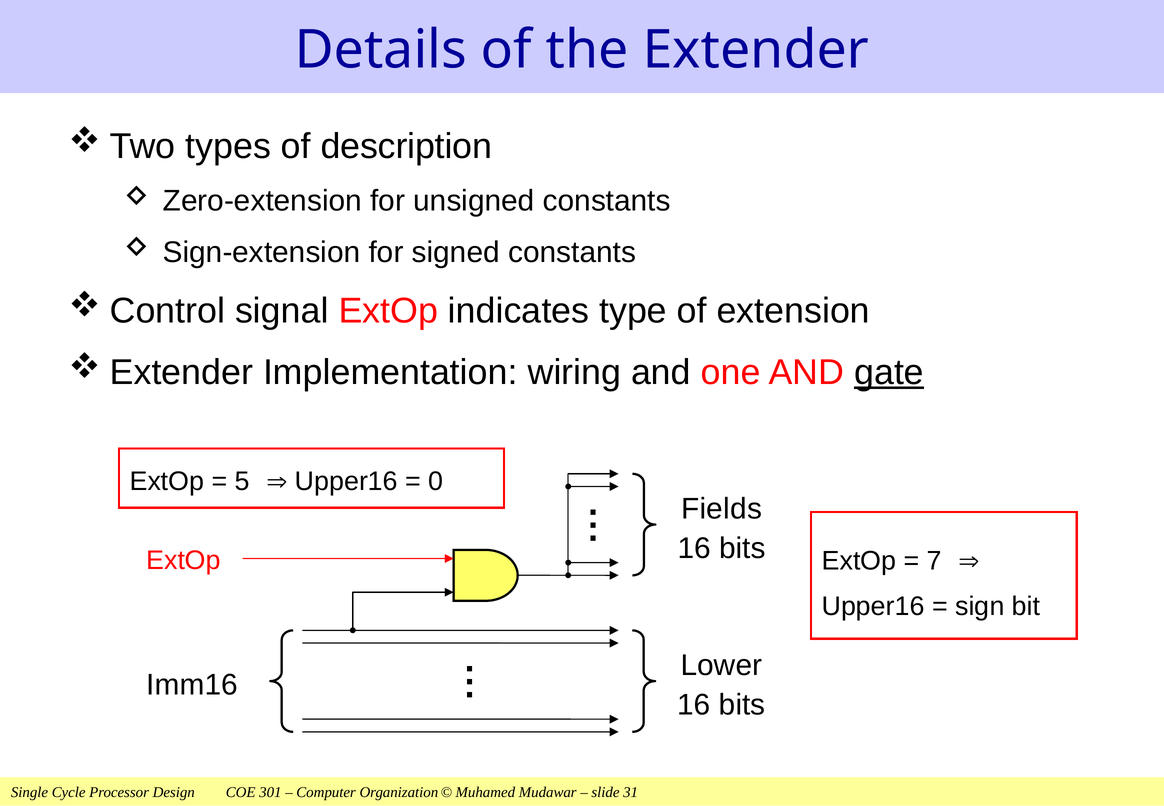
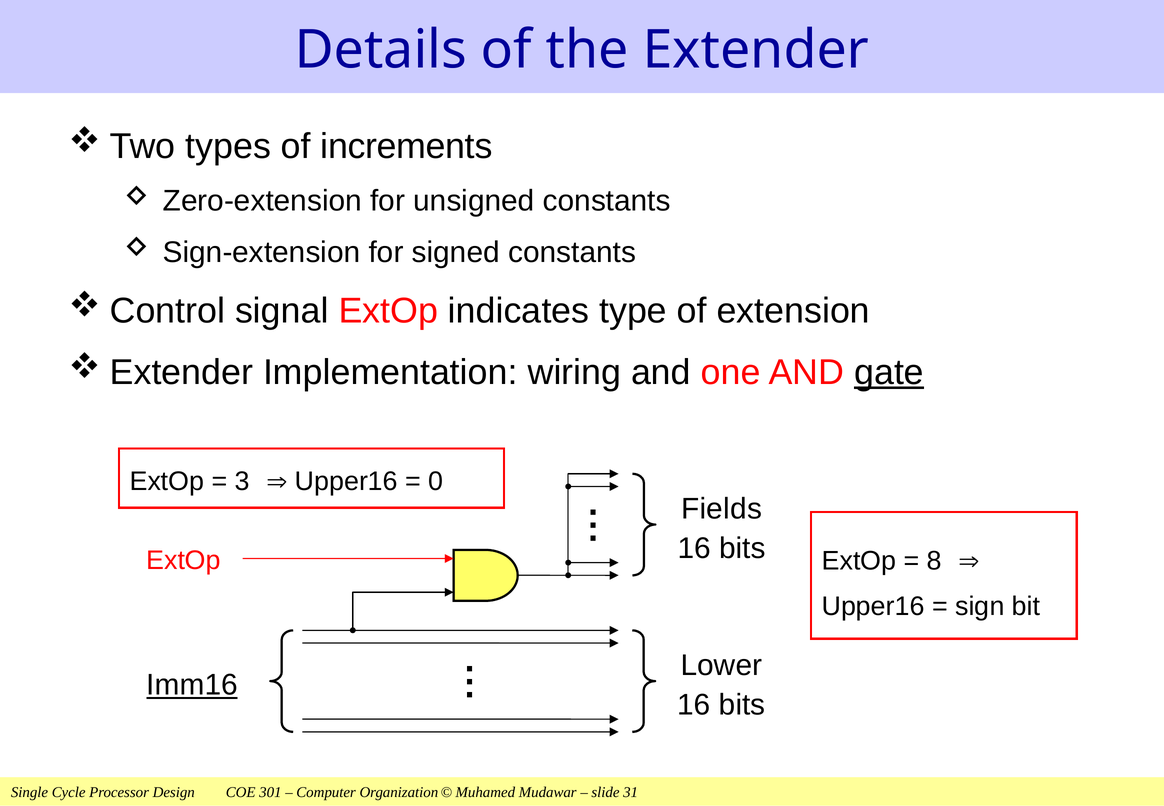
description: description -> increments (406, 146)
5: 5 -> 3 (242, 481)
7: 7 -> 8 (934, 561)
Imm16 underline: none -> present (192, 685)
